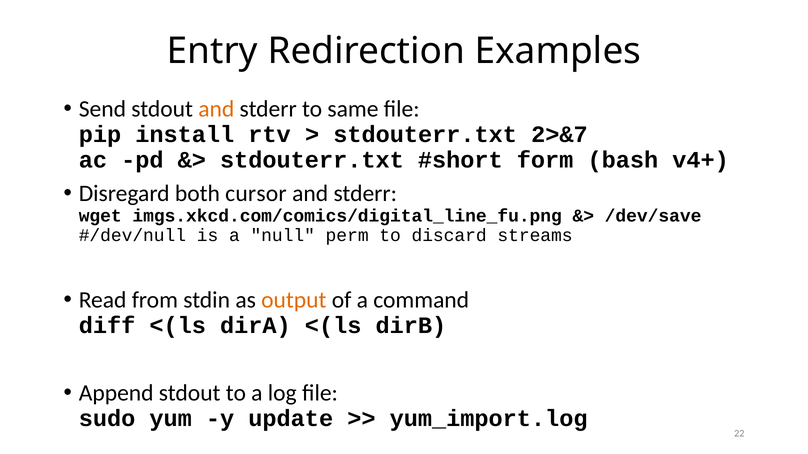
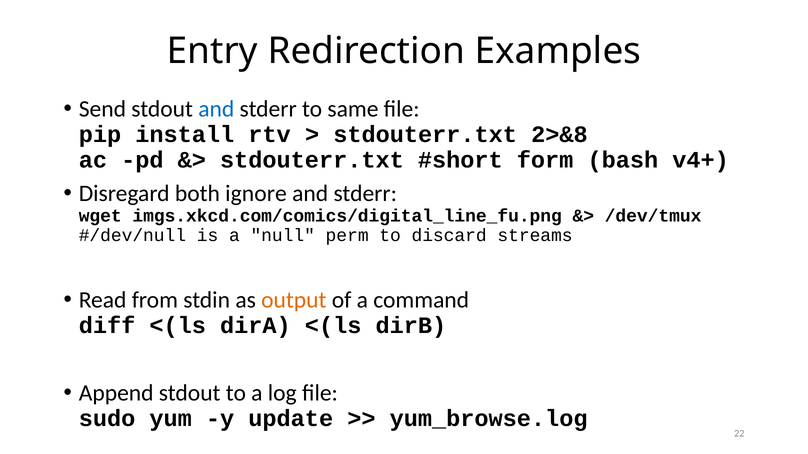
and colour: orange -> blue (216, 109)
2>&7: 2>&7 -> 2>&8 (559, 135)
cursor: cursor -> ignore (256, 194)
/dev/save: /dev/save -> /dev/tmux (653, 216)
yum_import.log: yum_import.log -> yum_browse.log (489, 419)
